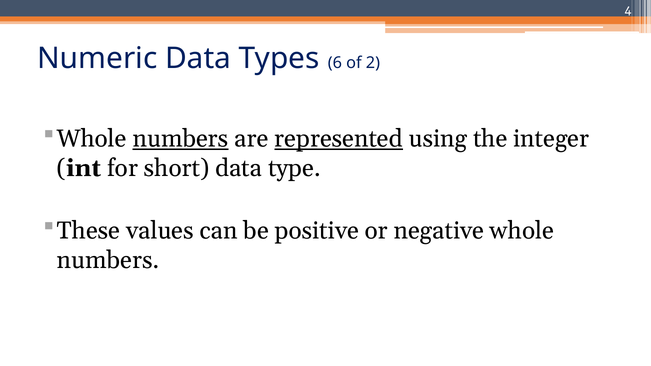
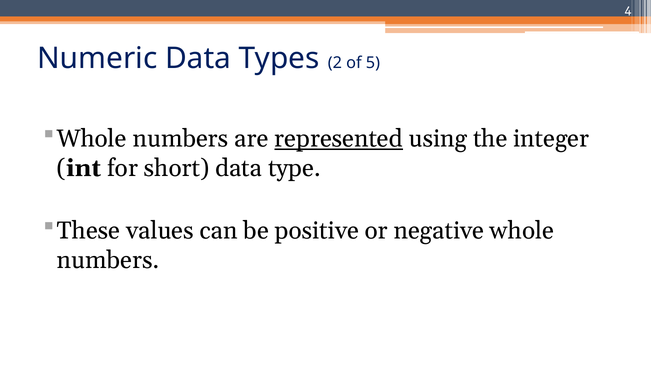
6: 6 -> 2 (335, 63)
2: 2 -> 5 (373, 63)
numbers underline: present -> none (181, 139)
